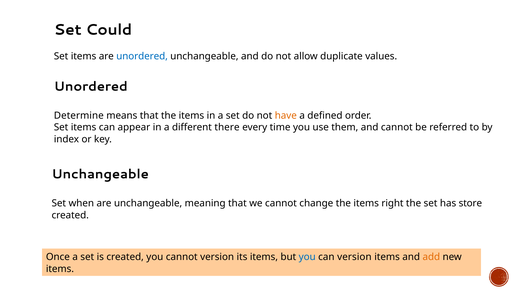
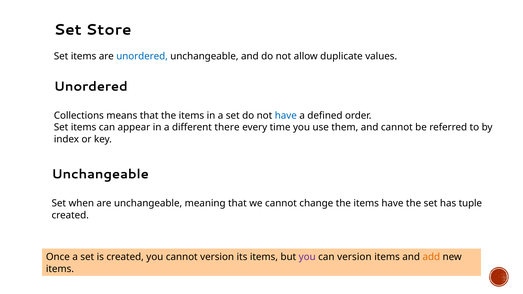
Could: Could -> Store (109, 30)
Determine: Determine -> Collections (79, 116)
have colour: orange -> blue (286, 116)
items right: right -> have (392, 204)
store: store -> tuple (470, 204)
you colour: blue -> purple (307, 257)
